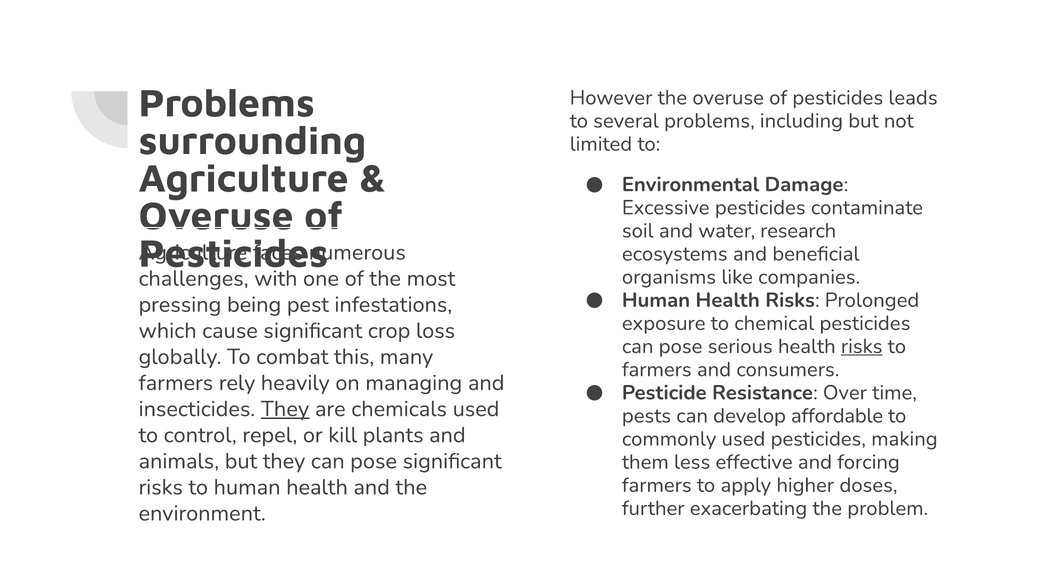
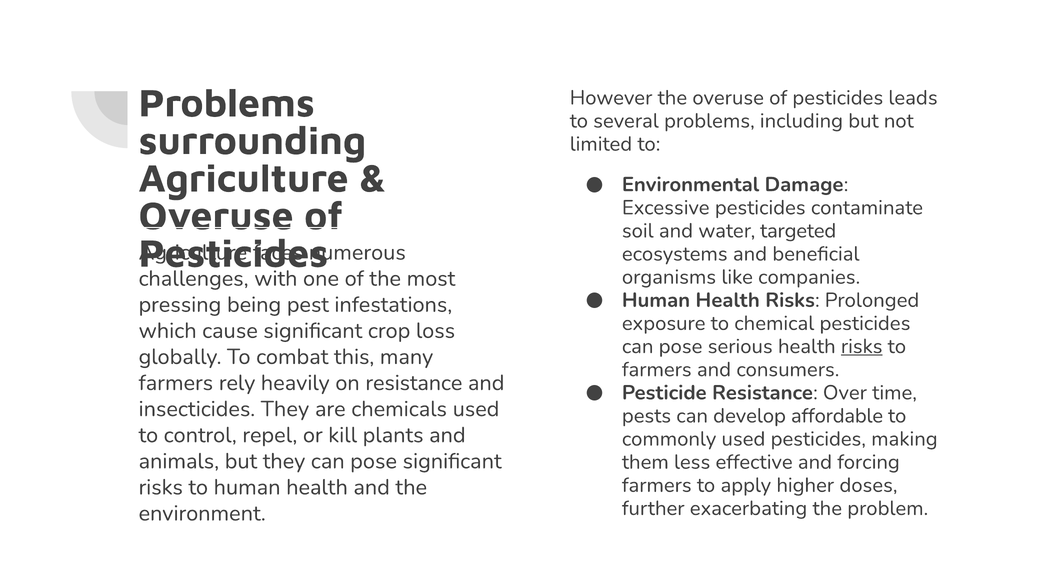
research: research -> targeted (798, 231)
on managing: managing -> resistance (414, 383)
They underline: present -> none (285, 409)
